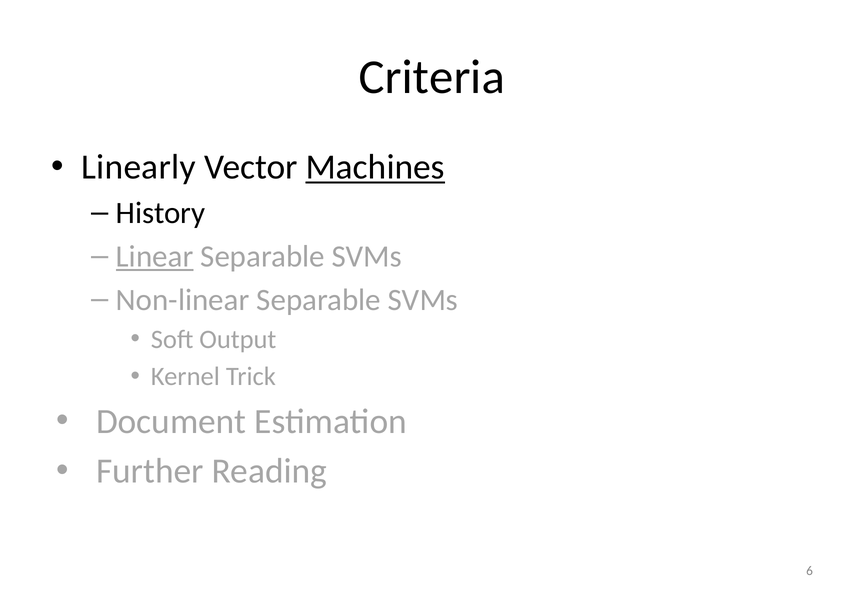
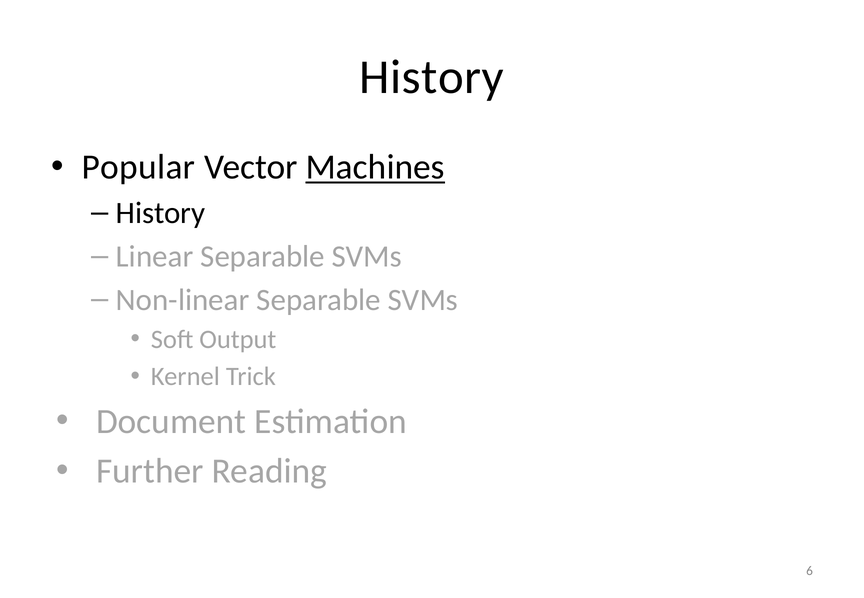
Criteria: Criteria -> History (432, 77)
Linearly: Linearly -> Popular (138, 167)
Linear underline: present -> none (155, 257)
